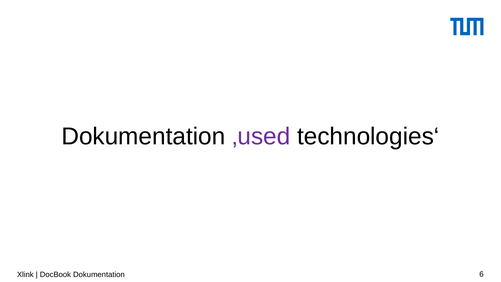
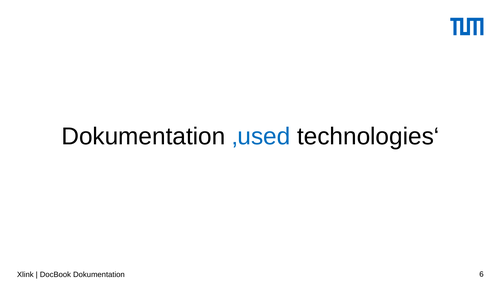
‚used colour: purple -> blue (261, 136)
